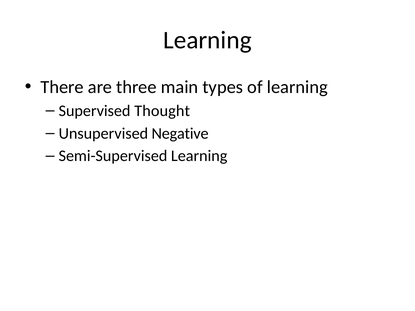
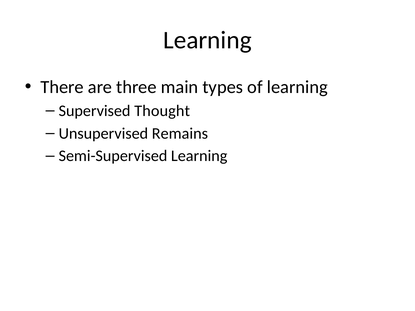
Negative: Negative -> Remains (180, 134)
